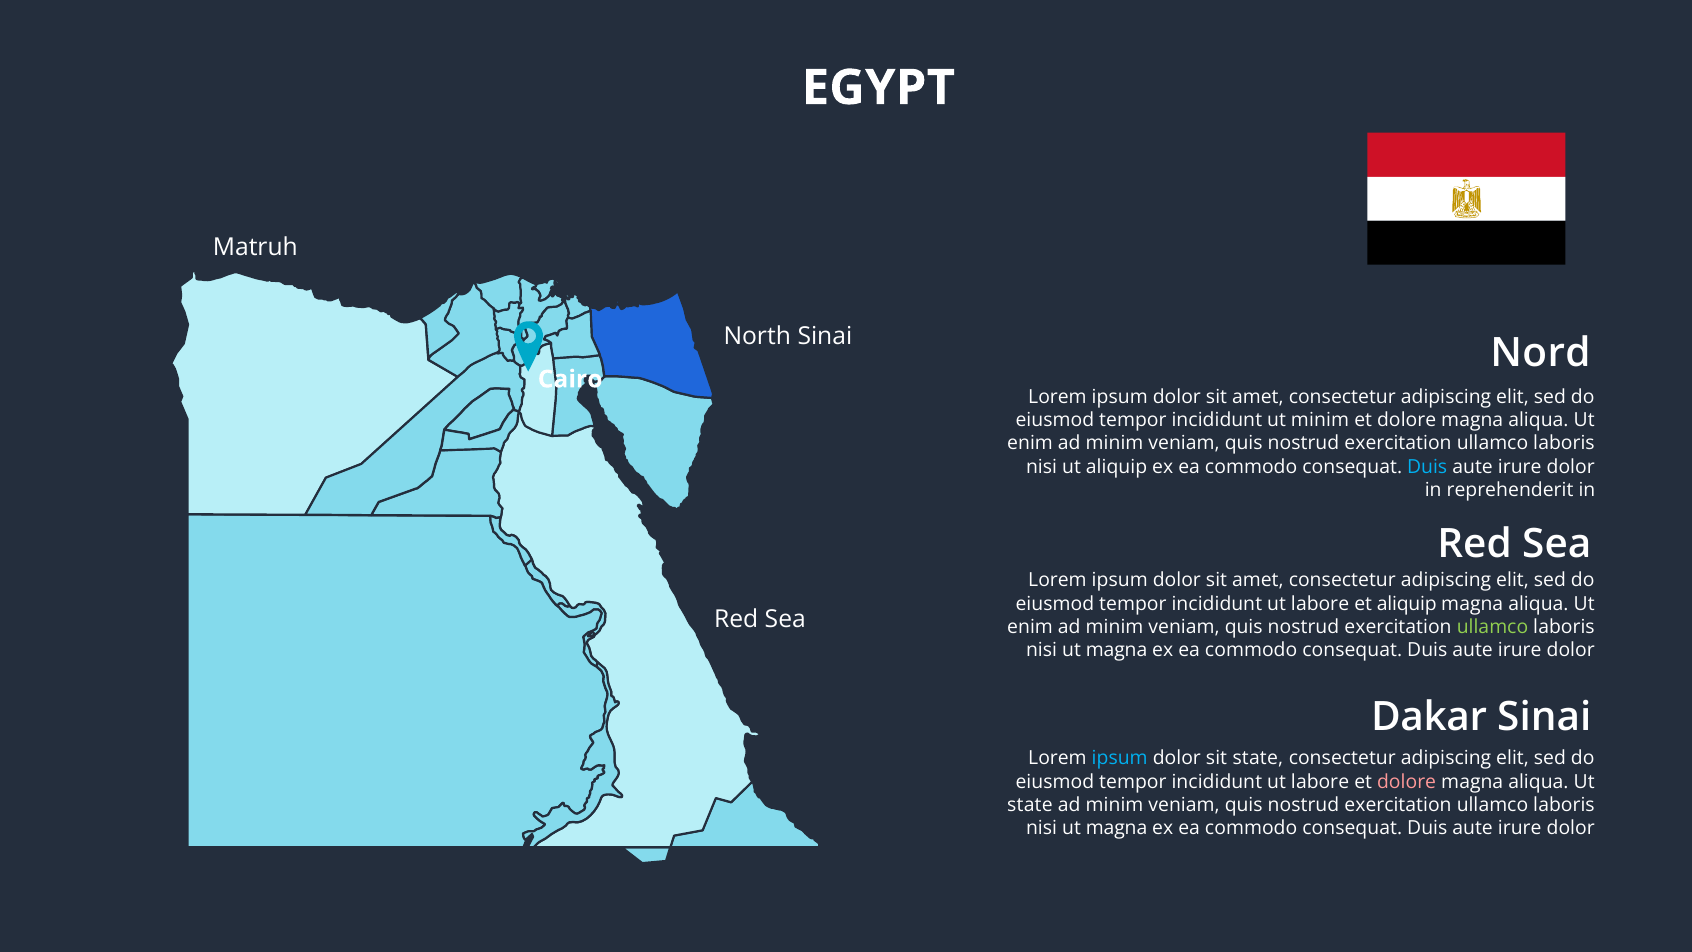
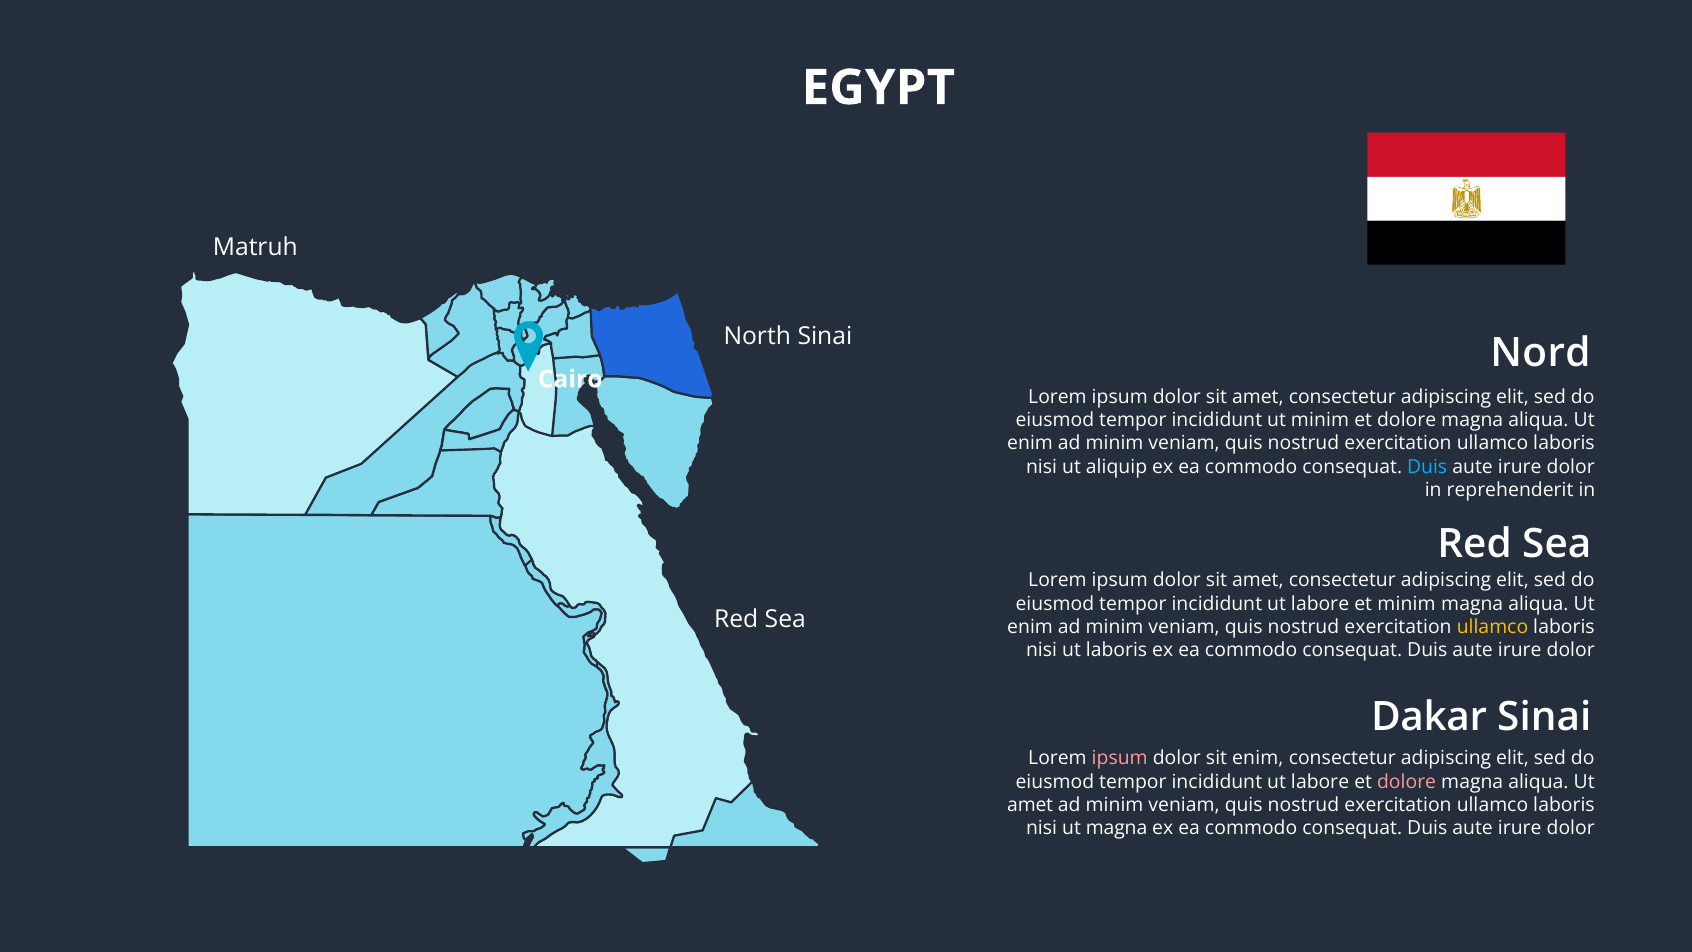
et aliquip: aliquip -> minim (1407, 604)
ullamco colour: light green -> yellow (1492, 627)
magna: magna -> laboris (1116, 650)
ipsum colour: light blue -> pink (1120, 758)
sit state: state -> enim (1258, 758)
state: state -> amet (1030, 805)
